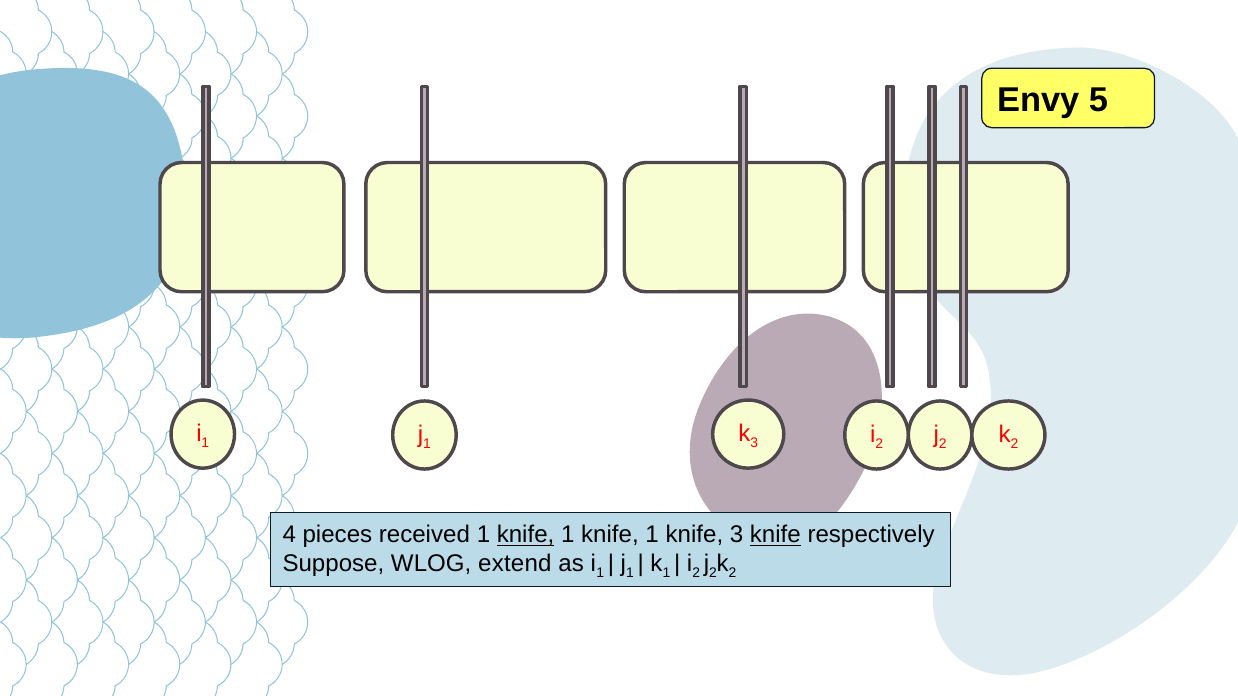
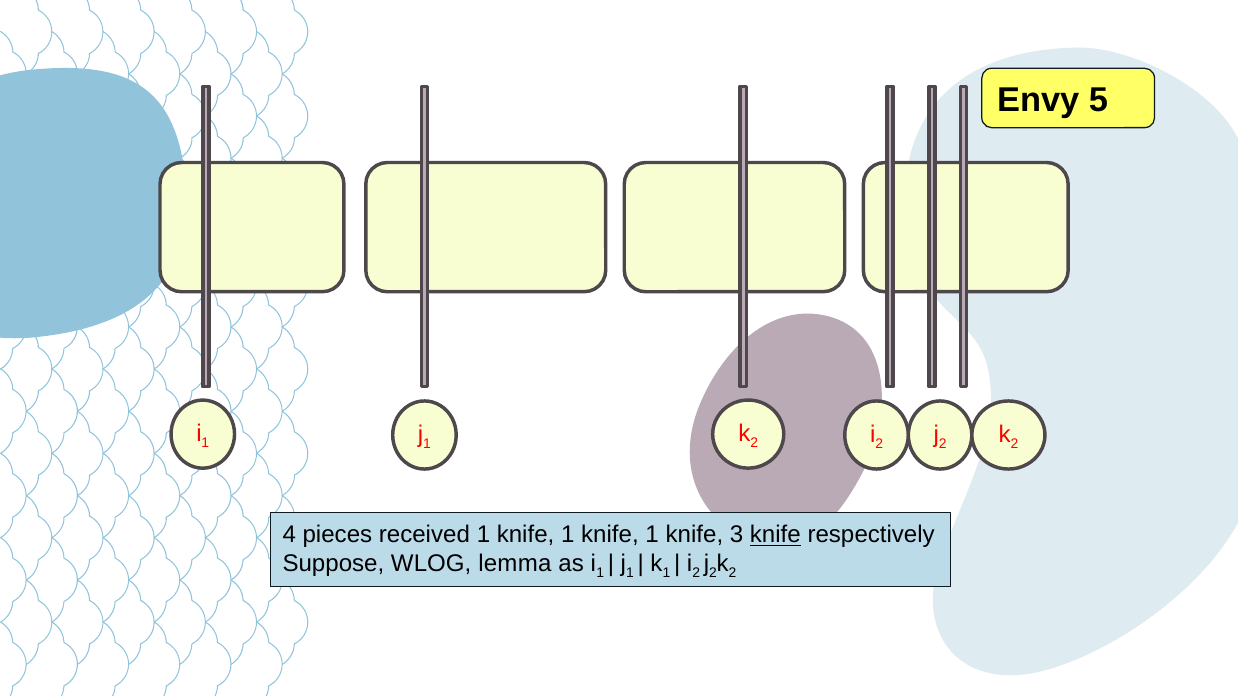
3: 3 -> 2 (754, 443)
knife underline: present -> none (526, 535)
extend: extend -> lemma (515, 564)
